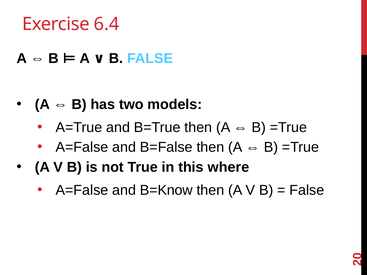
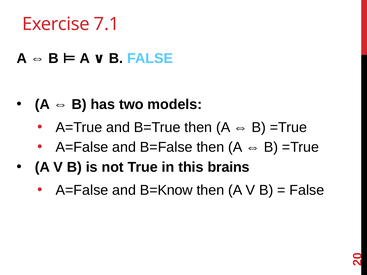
6.4: 6.4 -> 7.1 (107, 24)
where: where -> brains (229, 167)
